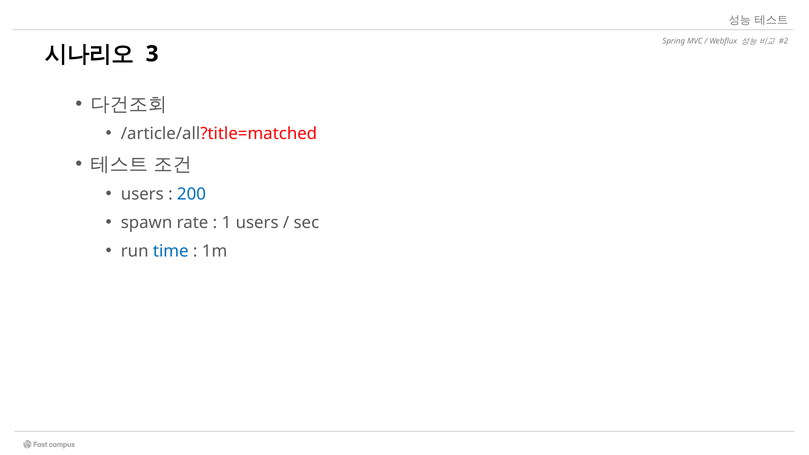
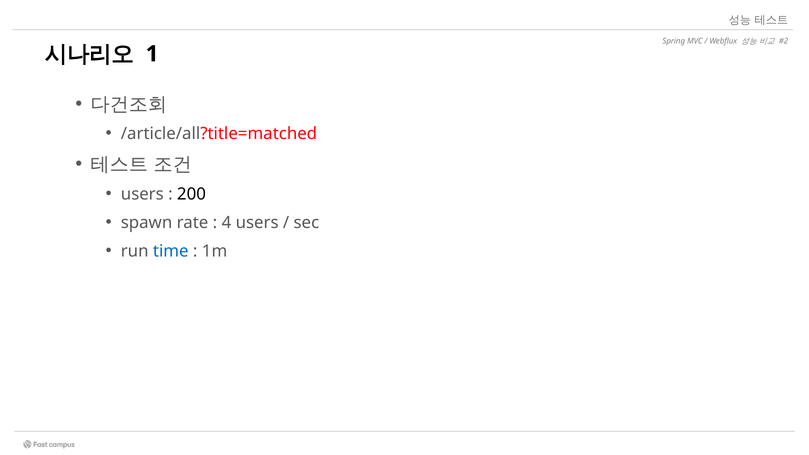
3: 3 -> 1 (152, 54)
200 colour: blue -> black (191, 194)
1: 1 -> 4 (226, 223)
